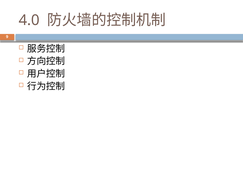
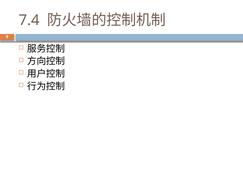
4.0: 4.0 -> 7.4 (29, 20)
